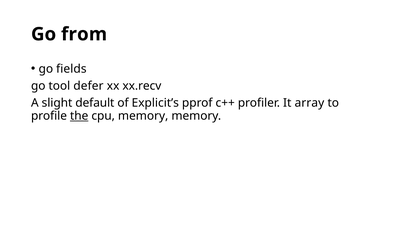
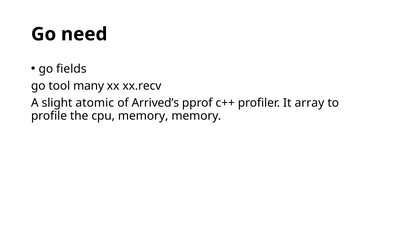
from: from -> need (84, 34)
defer: defer -> many (89, 86)
default: default -> atomic (95, 103)
Explicit’s: Explicit’s -> Arrived’s (155, 103)
the underline: present -> none (79, 116)
